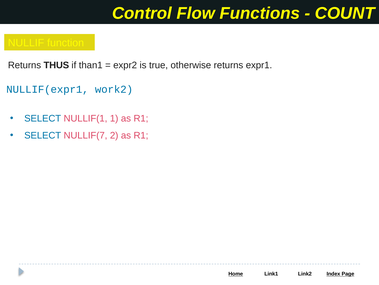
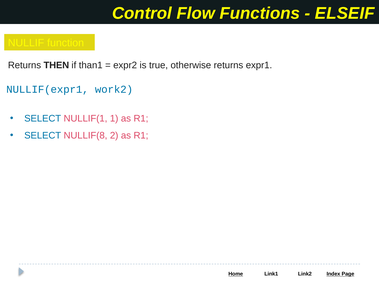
COUNT: COUNT -> ELSEIF (345, 13)
THUS: THUS -> THEN (56, 65)
NULLIF(7: NULLIF(7 -> NULLIF(8 (86, 135)
